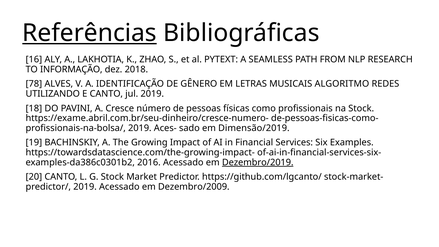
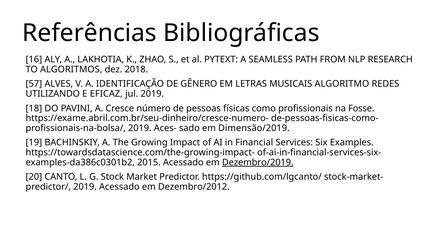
Referências underline: present -> none (90, 33)
INFORMAÇÃO: INFORMAÇÃO -> ALGORITMOS (71, 69)
78: 78 -> 57 (34, 84)
E CANTO: CANTO -> EFICAZ (106, 94)
na Stock: Stock -> Fosse (361, 108)
2016: 2016 -> 2015 (149, 162)
Dezembro/2009: Dezembro/2009 -> Dezembro/2012 (194, 187)
